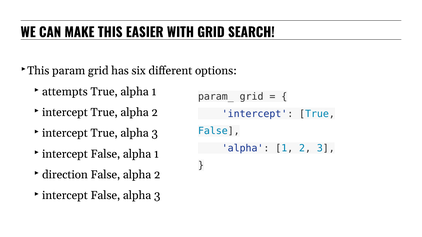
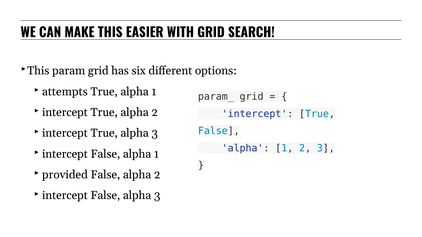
direction: direction -> provided (65, 175)
